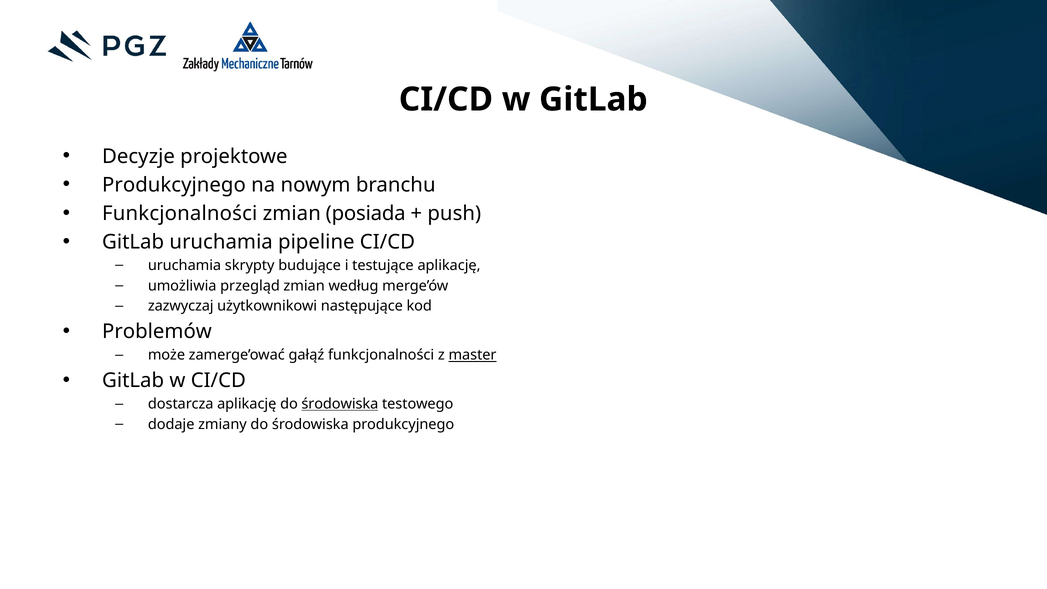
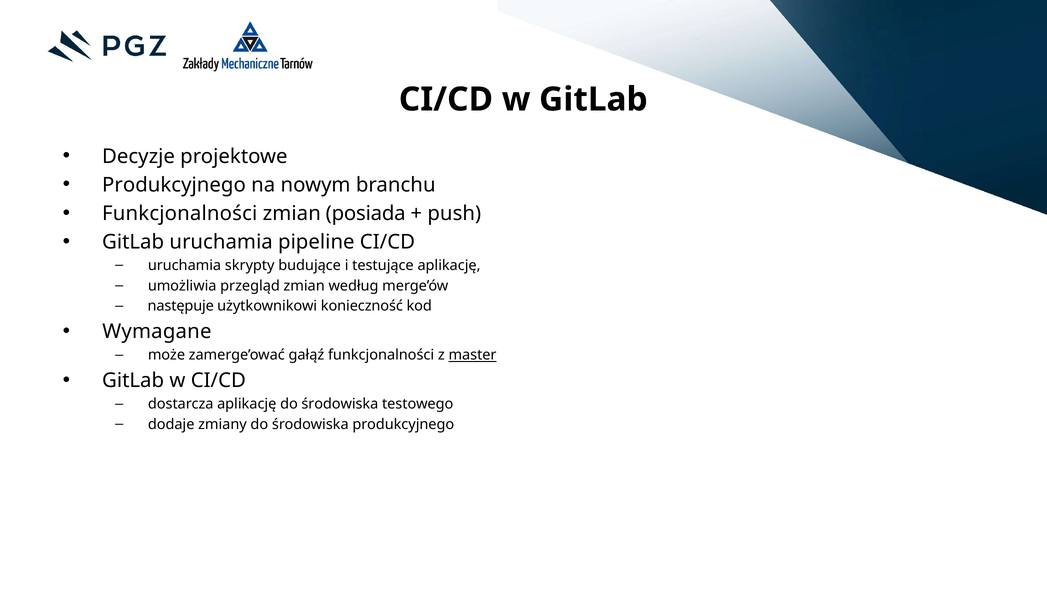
zazwyczaj: zazwyczaj -> następuje (181, 306)
następujące: następujące -> konieczność (362, 306)
Problemów: Problemów -> Wymagane (157, 332)
środowiska underline: present -> none (340, 404)
